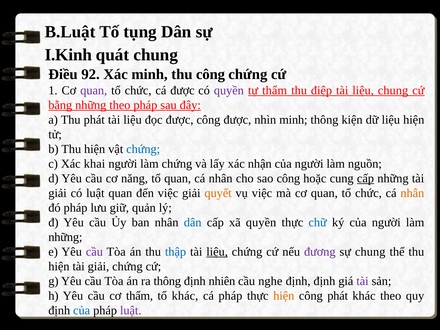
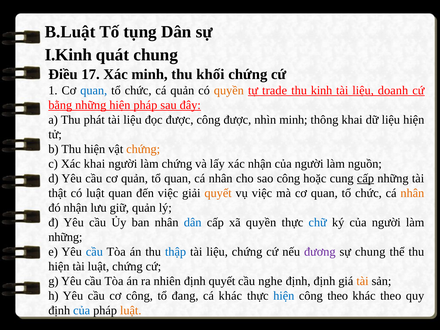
92: 92 -> 17 (91, 74)
thu công: công -> khối (210, 74)
quan colour: purple -> blue (94, 90)
cá được: được -> quản (182, 90)
quyền colour: purple -> orange (229, 90)
tự thẩm: thẩm -> trade (275, 90)
điệp: điệp -> kinh (322, 90)
liệu chung: chung -> doanh (393, 90)
những theo: theo -> hiện (120, 105)
thông kiện: kiện -> khai (352, 120)
chứng colour: blue -> orange (143, 149)
cơ năng: năng -> quản (135, 178)
giải: giải -> thật (58, 193)
đó pháp: pháp -> nhận (76, 208)
cầu colour: purple -> blue (94, 252)
liệu underline: present -> none (217, 252)
giải: giải -> luật (98, 266)
ra thông: thông -> nhiên (167, 281)
định nhiên: nhiên -> quyết (222, 281)
tài colour: purple -> orange (362, 281)
cơ thẩm: thẩm -> công (139, 296)
tổ khác: khác -> đang (185, 296)
cá pháp: pháp -> khác (230, 296)
hiện colour: orange -> blue (284, 296)
công phát: phát -> theo (338, 296)
luật colour: purple -> orange (131, 310)
